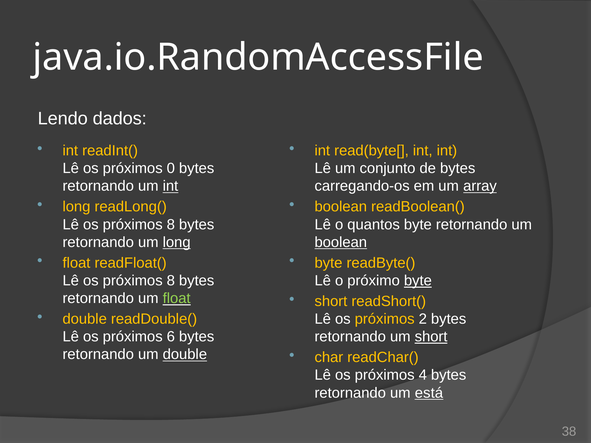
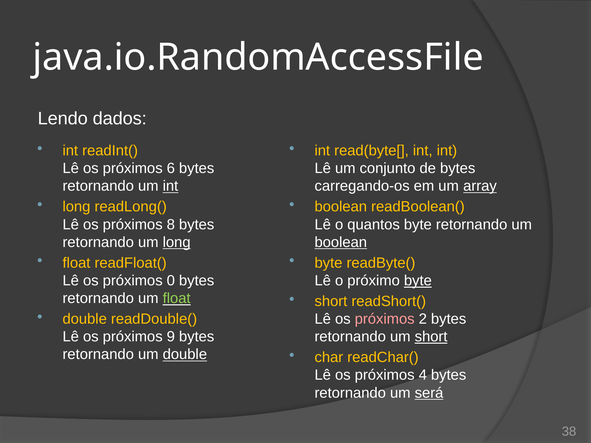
0: 0 -> 6 (171, 168)
8: 8 -> 0 (171, 281)
próximos colour: yellow -> pink (385, 319)
6: 6 -> 9 (171, 337)
está: está -> será (429, 393)
